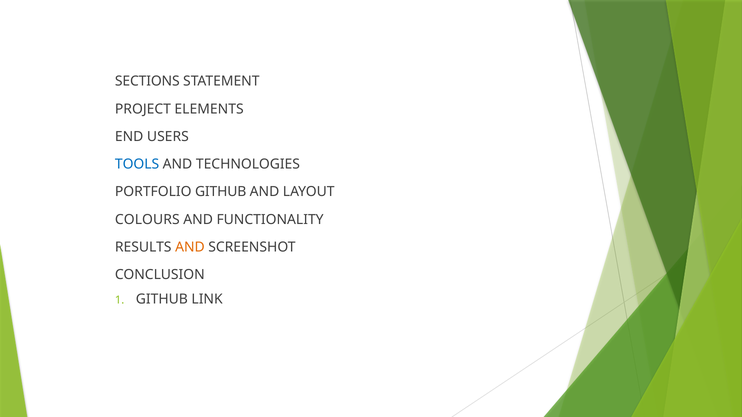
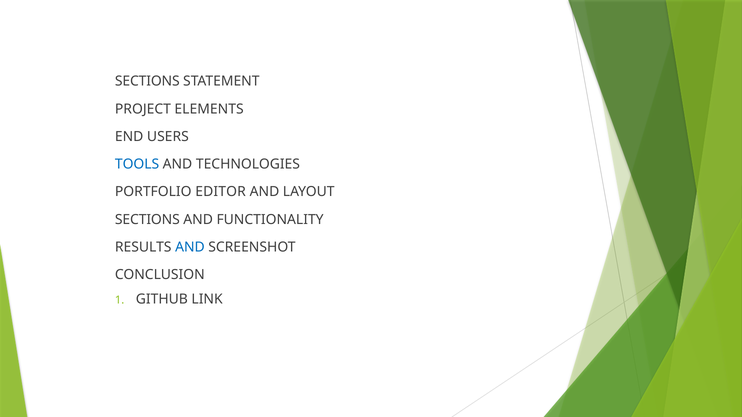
PORTFOLIO GITHUB: GITHUB -> EDITOR (221, 192)
COLOURS: COLOURS -> SECTIONS (147, 220)
AND colour: orange -> blue (190, 247)
